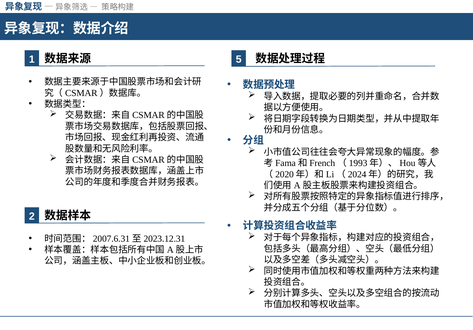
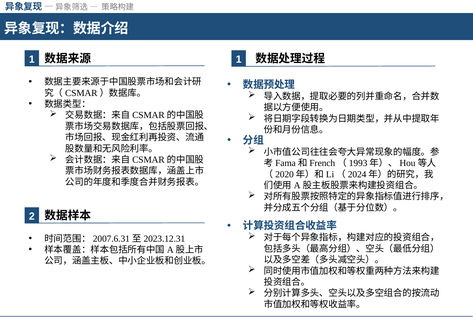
1 5: 5 -> 1 (239, 59)
